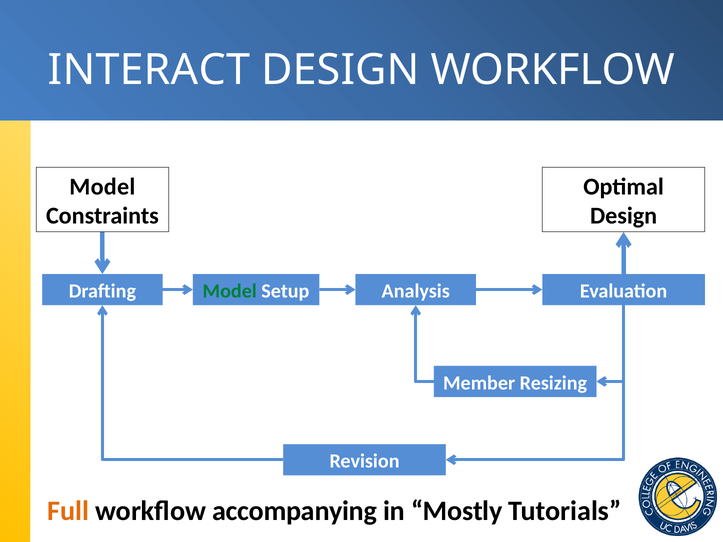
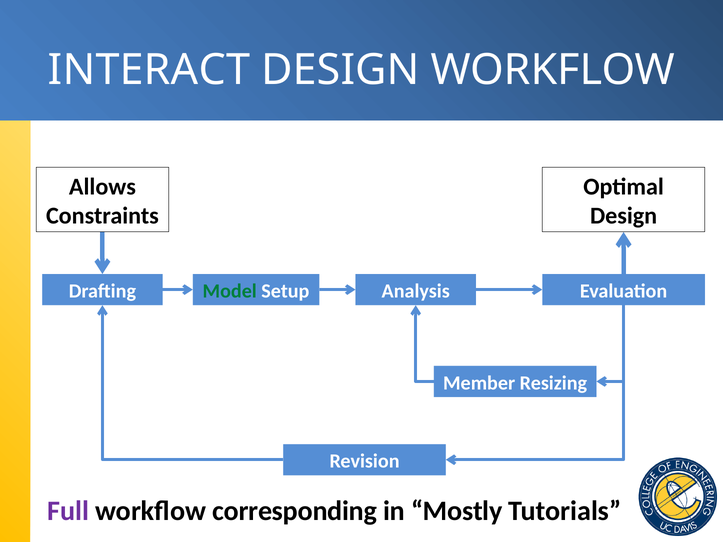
Model: Model -> Allows (102, 187)
Full colour: orange -> purple (68, 511)
accompanying: accompanying -> corresponding (295, 511)
